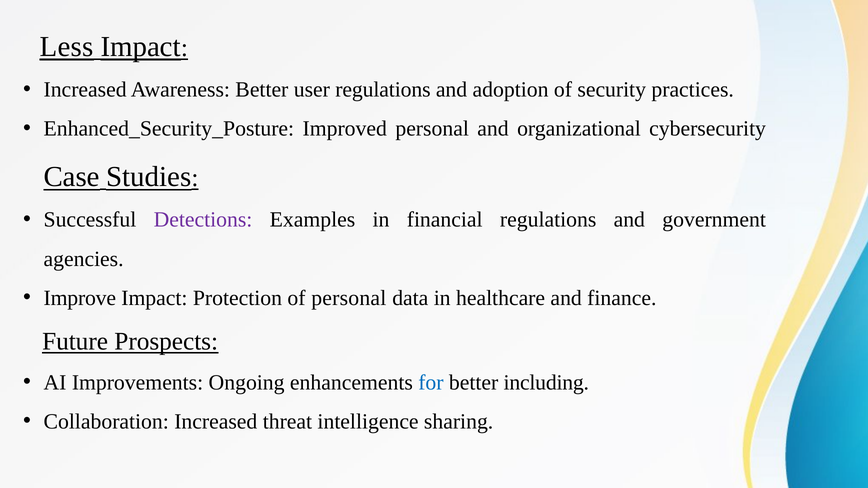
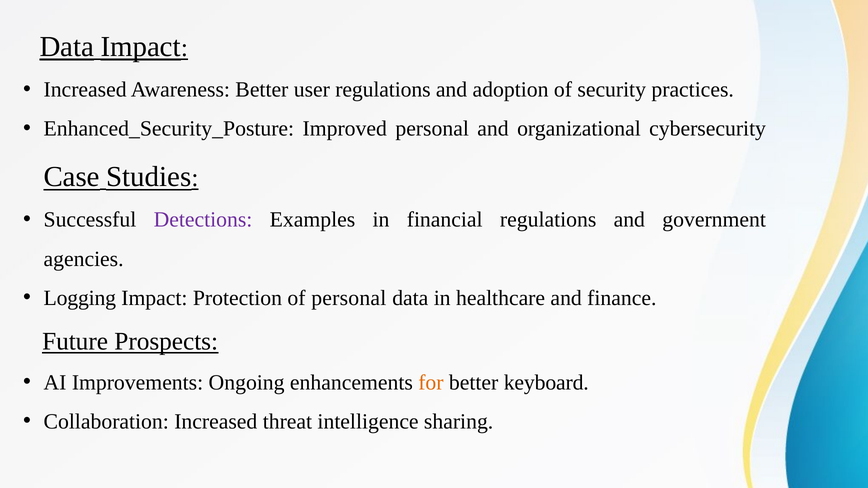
Less: Less -> Data (67, 47)
Improve: Improve -> Logging (80, 298)
for colour: blue -> orange (431, 383)
including: including -> keyboard (546, 383)
